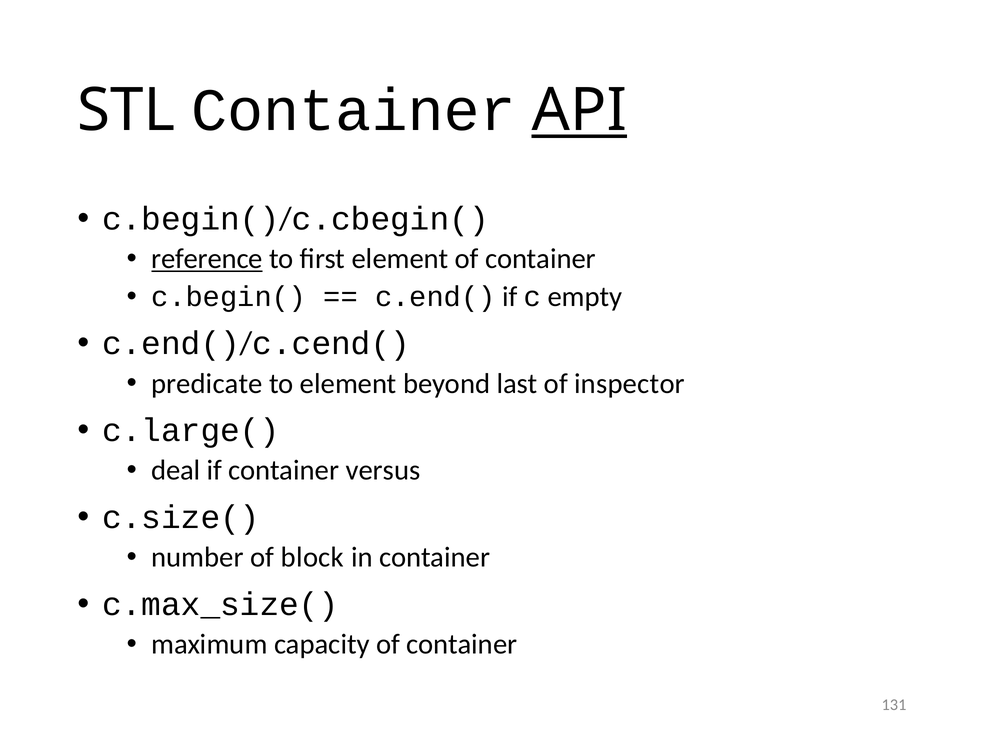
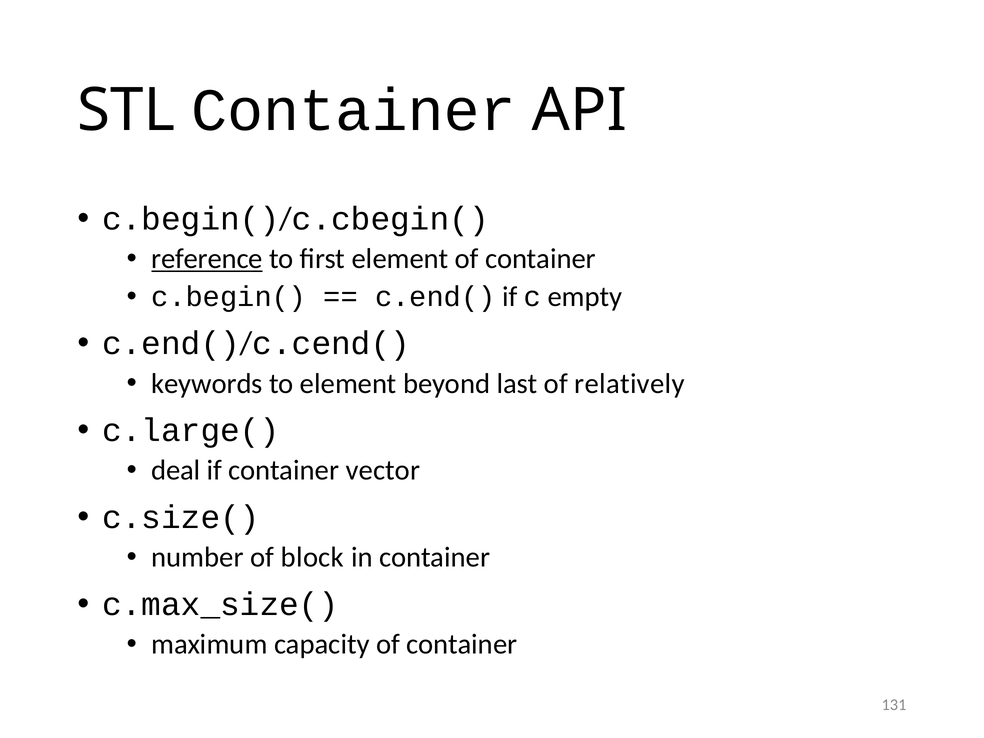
API underline: present -> none (579, 110)
predicate: predicate -> keywords (207, 384)
inspector: inspector -> relatively (629, 384)
versus: versus -> vector (383, 471)
